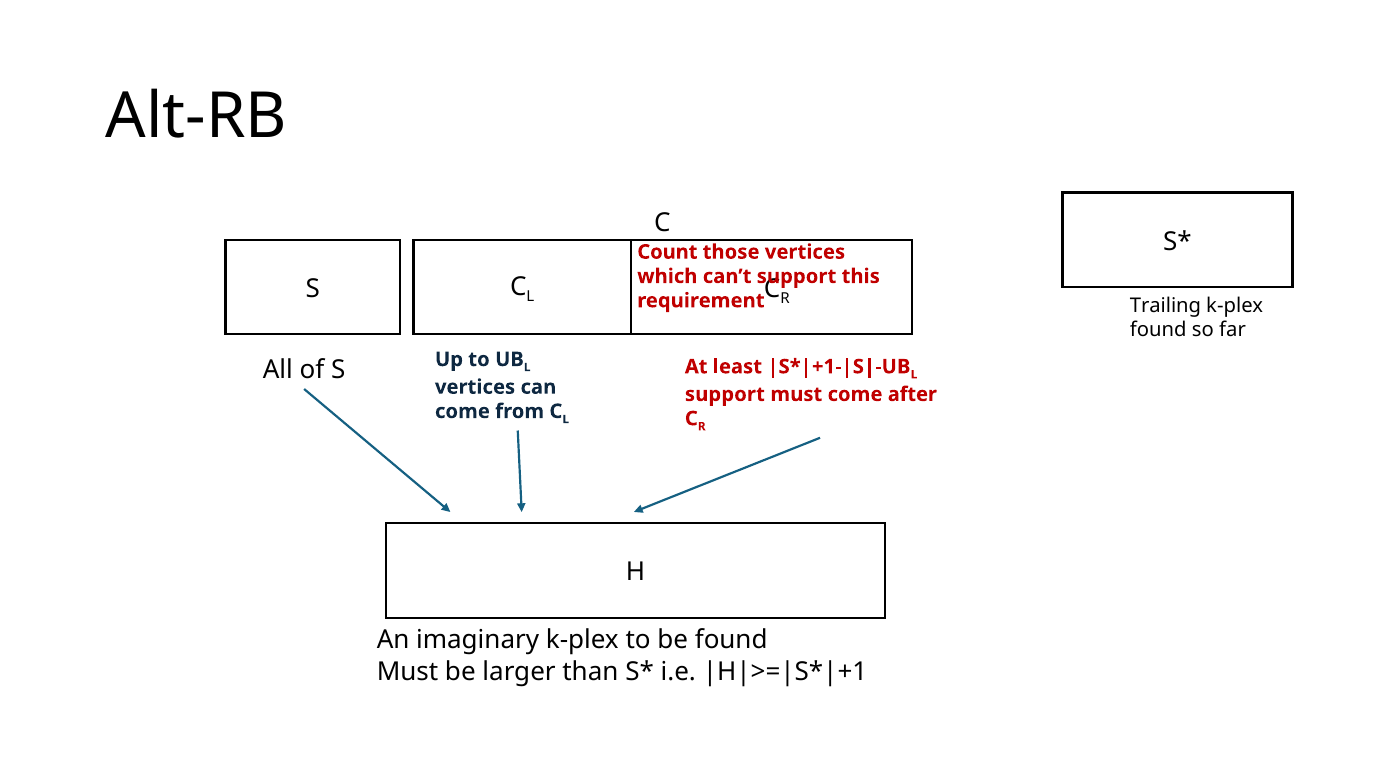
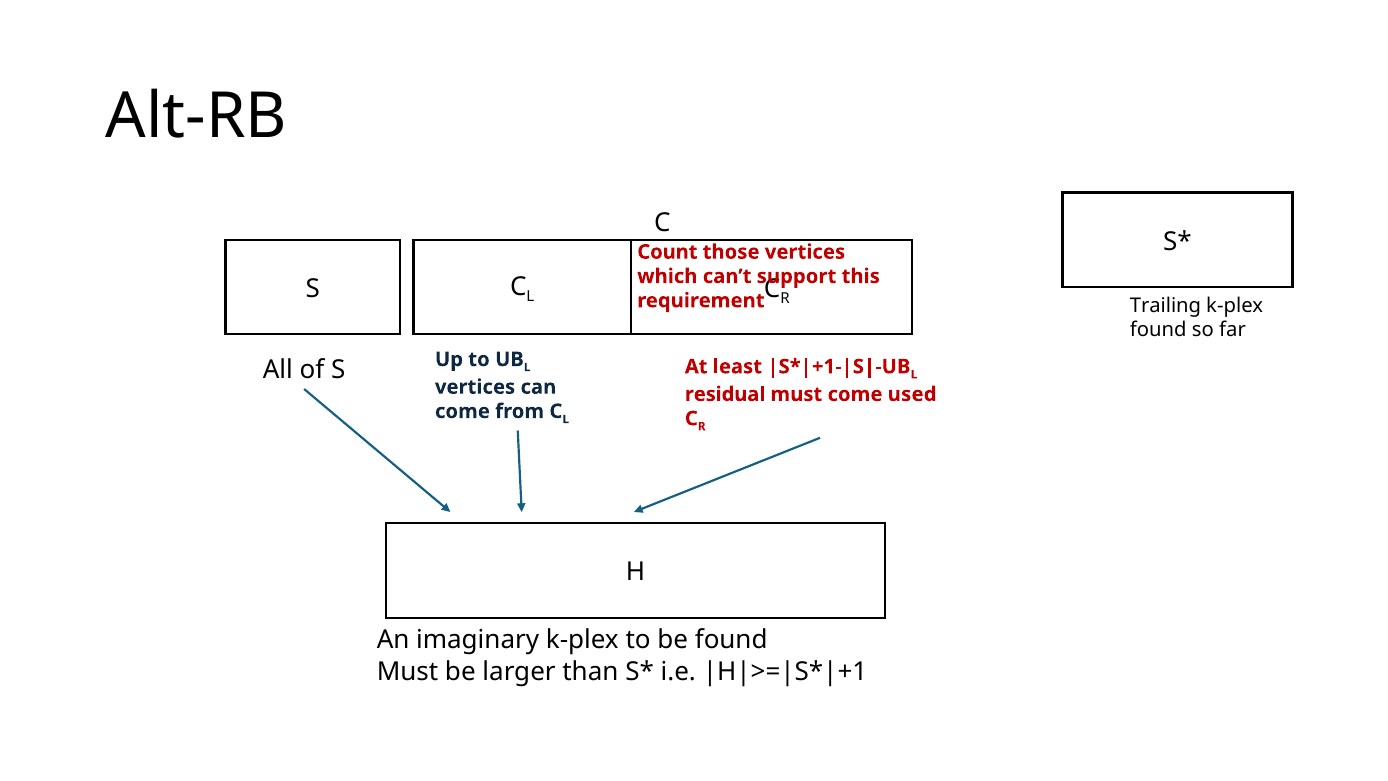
support: support -> residual (725, 394)
after: after -> used (912, 394)
